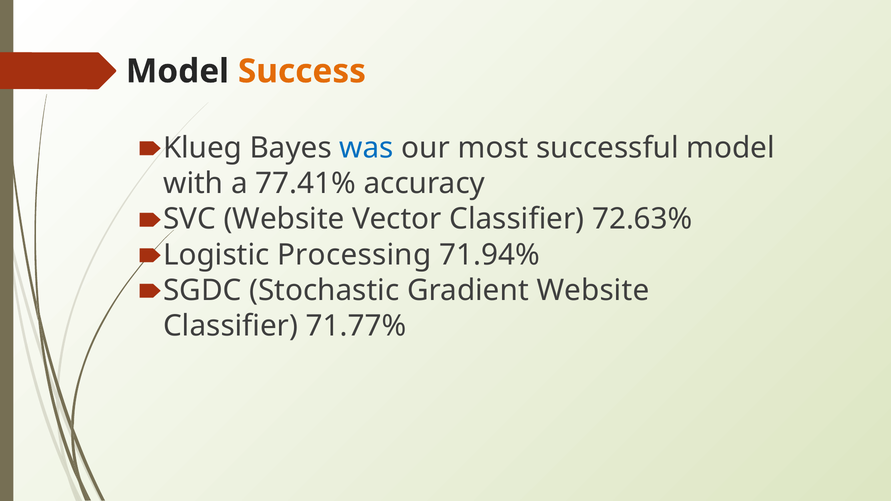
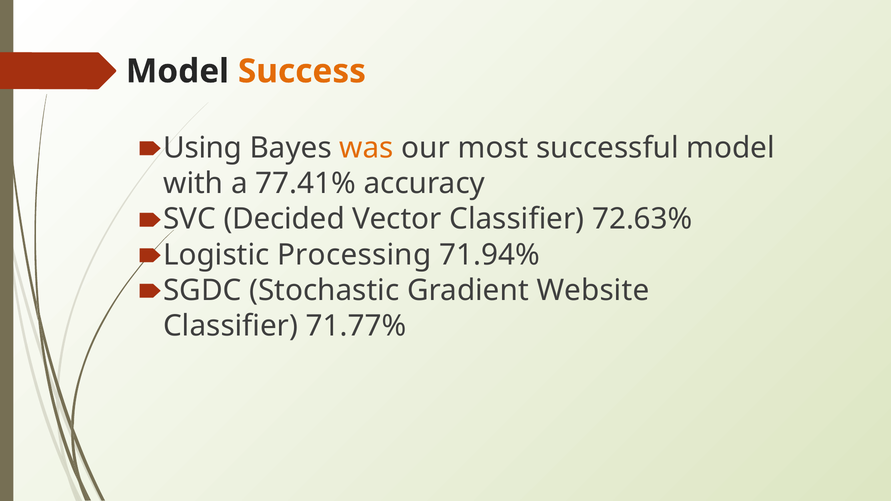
Klueg: Klueg -> Using (203, 148)
was colour: blue -> orange (367, 148)
SVC Website: Website -> Decided (284, 219)
